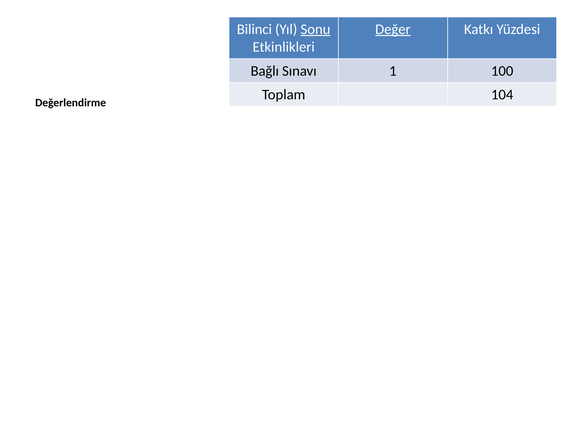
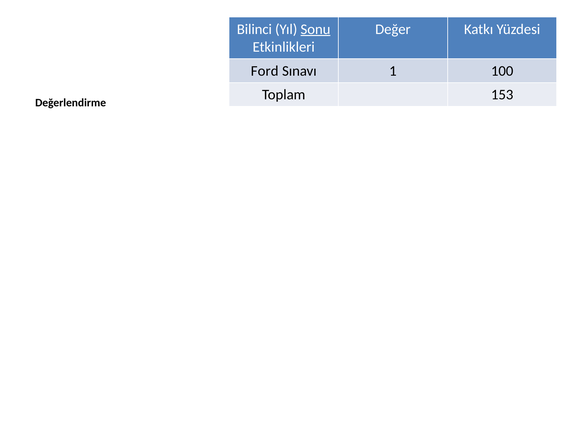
Değer underline: present -> none (393, 29)
Bağlı: Bağlı -> Ford (265, 71)
104: 104 -> 153 (502, 95)
